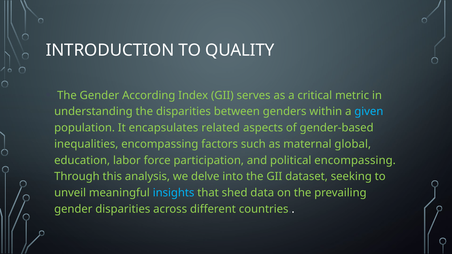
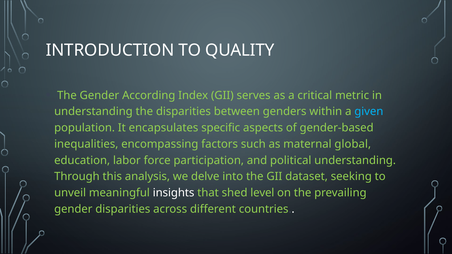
related: related -> specific (221, 128)
political encompassing: encompassing -> understanding (355, 160)
insights colour: light blue -> white (174, 193)
data: data -> level (262, 193)
